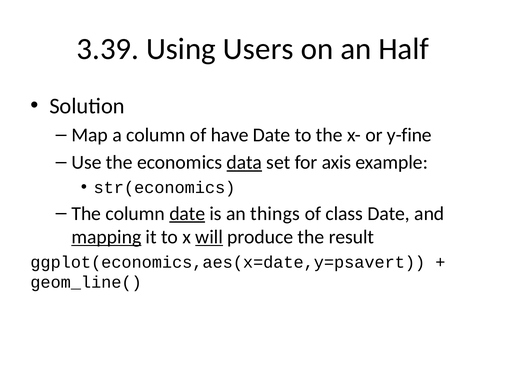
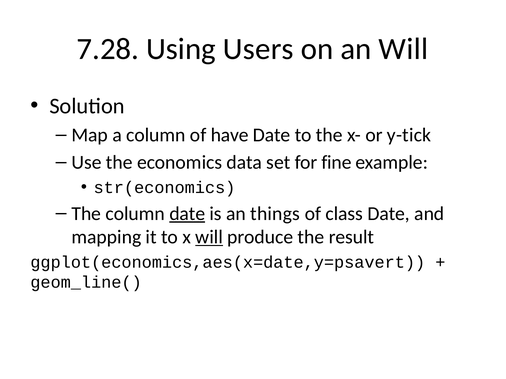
3.39: 3.39 -> 7.28 (108, 49)
an Half: Half -> Will (403, 49)
y-fine: y-fine -> y-tick (409, 135)
data underline: present -> none (244, 163)
axis: axis -> fine (337, 163)
mapping underline: present -> none (106, 237)
